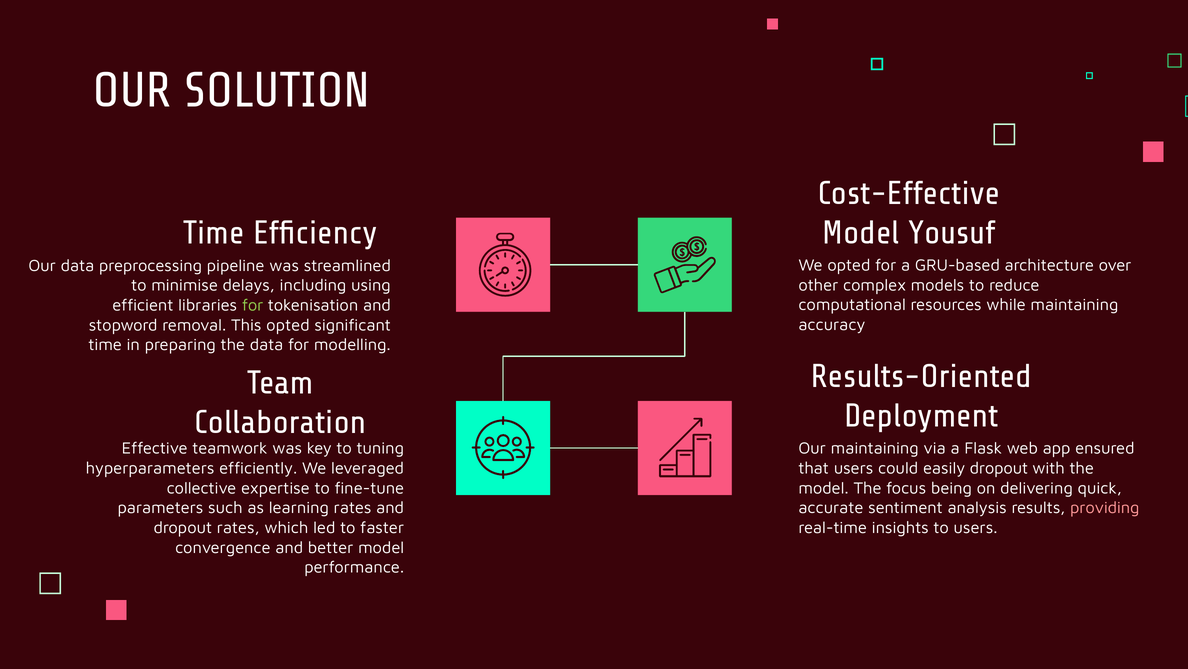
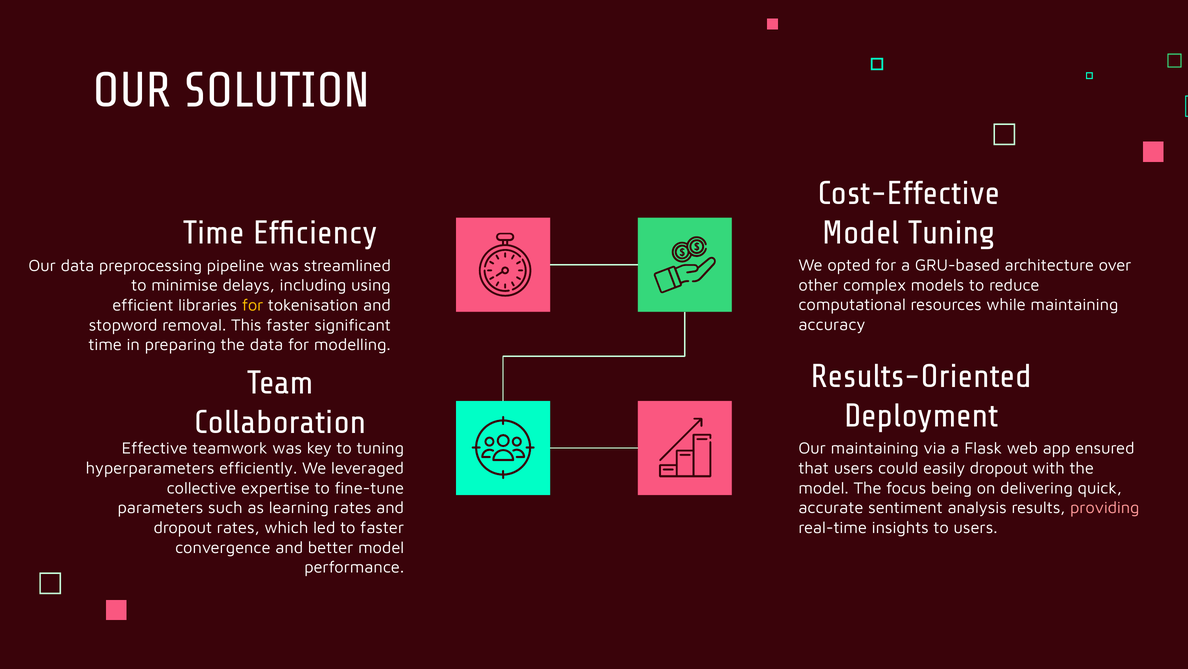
Model Yousuf: Yousuf -> Tuning (952, 233)
for colour: light green -> yellow (253, 305)
This opted: opted -> faster (288, 325)
